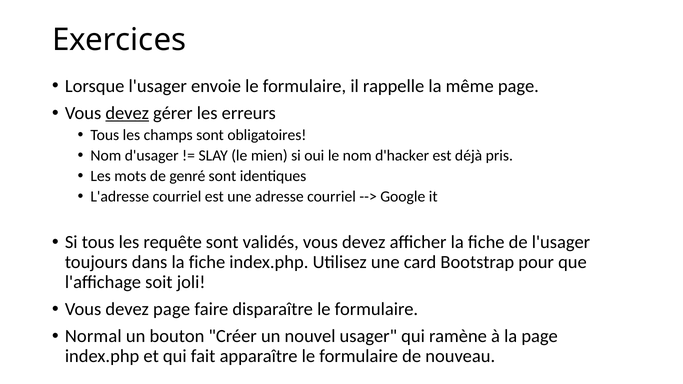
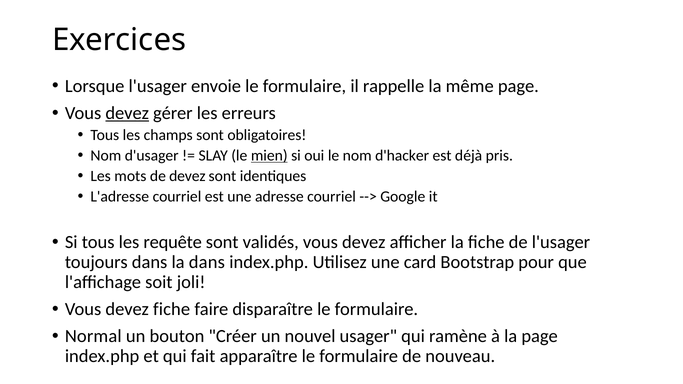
mien underline: none -> present (269, 156)
de genré: genré -> devez (187, 176)
dans la fiche: fiche -> dans (207, 262)
devez page: page -> fiche (172, 309)
